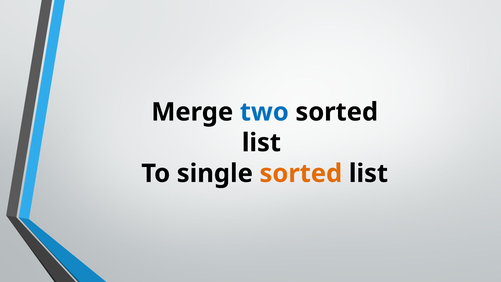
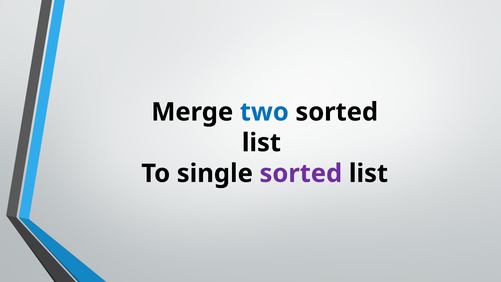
sorted colour: orange -> purple (301, 173)
